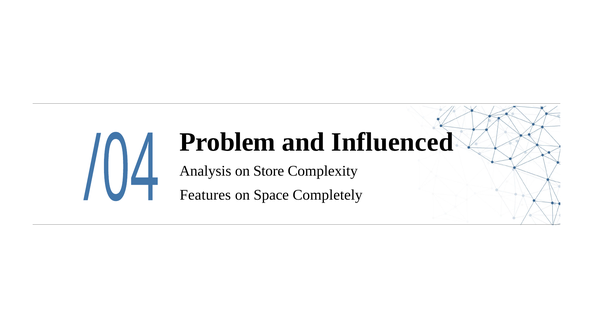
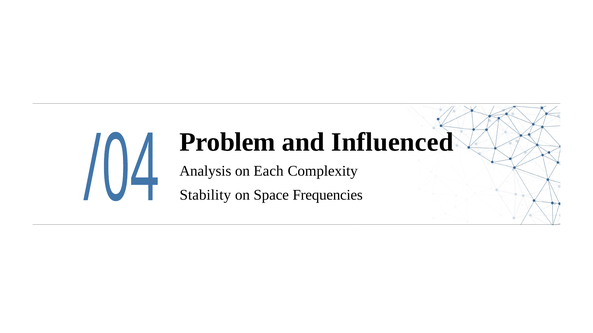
Store: Store -> Each (269, 171)
Features: Features -> Stability (205, 195)
Completely: Completely -> Frequencies (328, 195)
